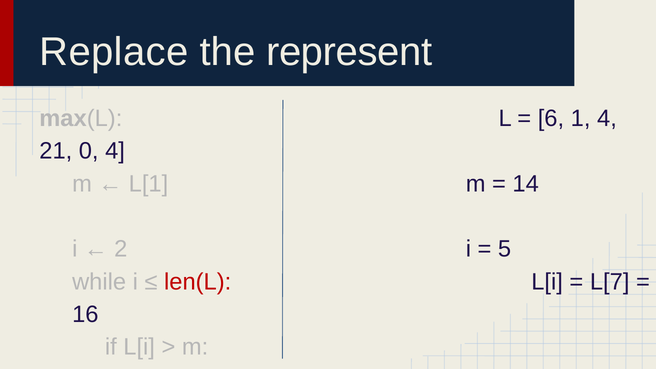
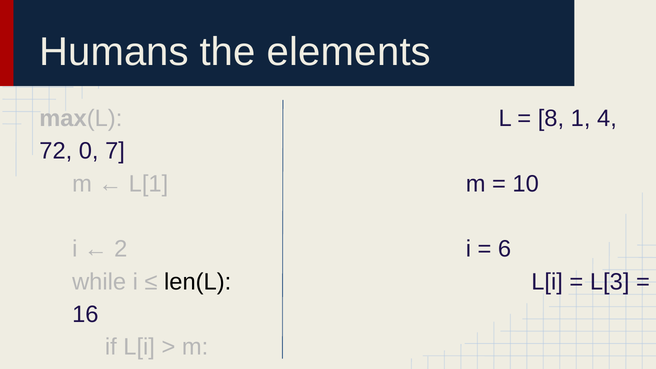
Replace: Replace -> Humans (114, 52)
represent: represent -> elements (349, 52)
6: 6 -> 8 (551, 118)
21: 21 -> 72 (56, 151)
0 4: 4 -> 7 (115, 151)
14: 14 -> 10 (526, 184)
5: 5 -> 6 (505, 249)
len(L colour: red -> black (198, 282)
L[7: L[7 -> L[3 (610, 282)
